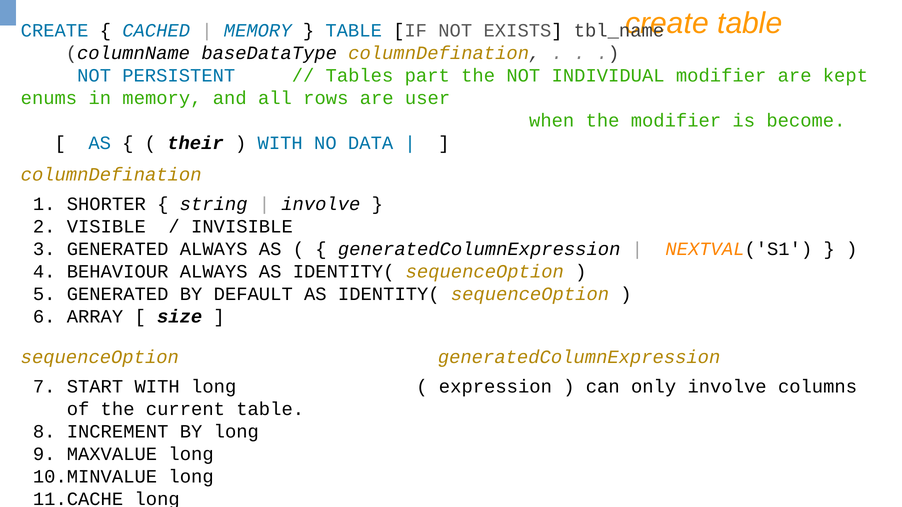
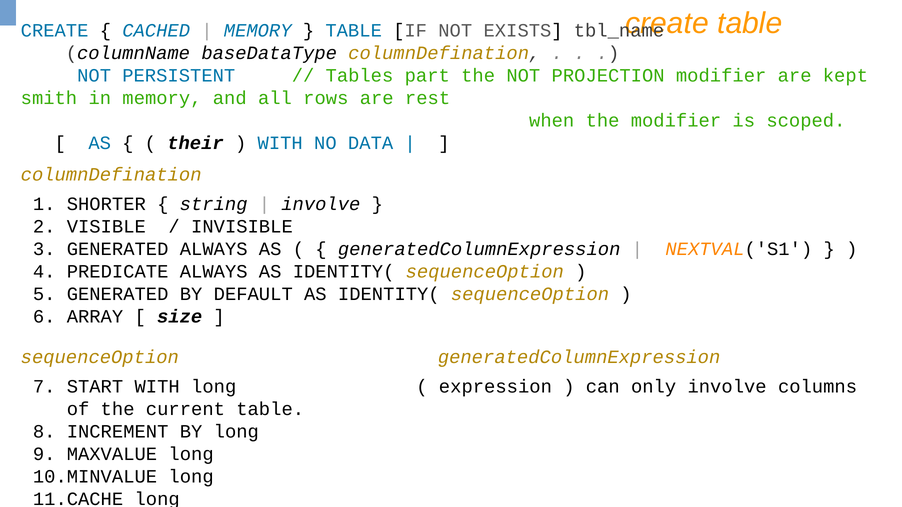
INDIVIDUAL: INDIVIDUAL -> PROJECTION (608, 76)
enums: enums -> smith (49, 98)
user: user -> rest (428, 98)
become: become -> scoped (806, 121)
BEHAVIOUR: BEHAVIOUR -> PREDICATE (118, 272)
